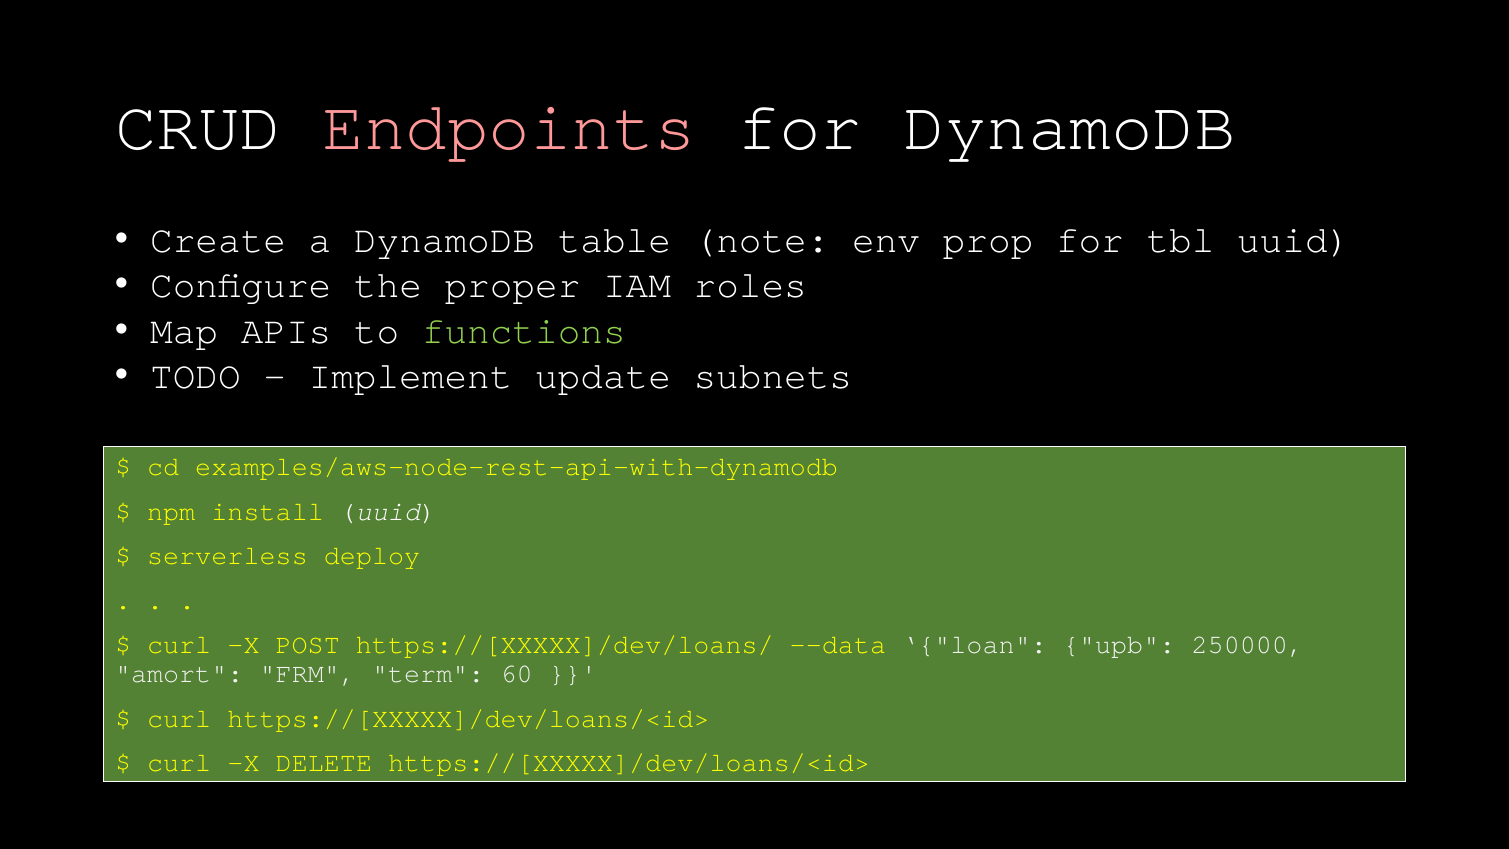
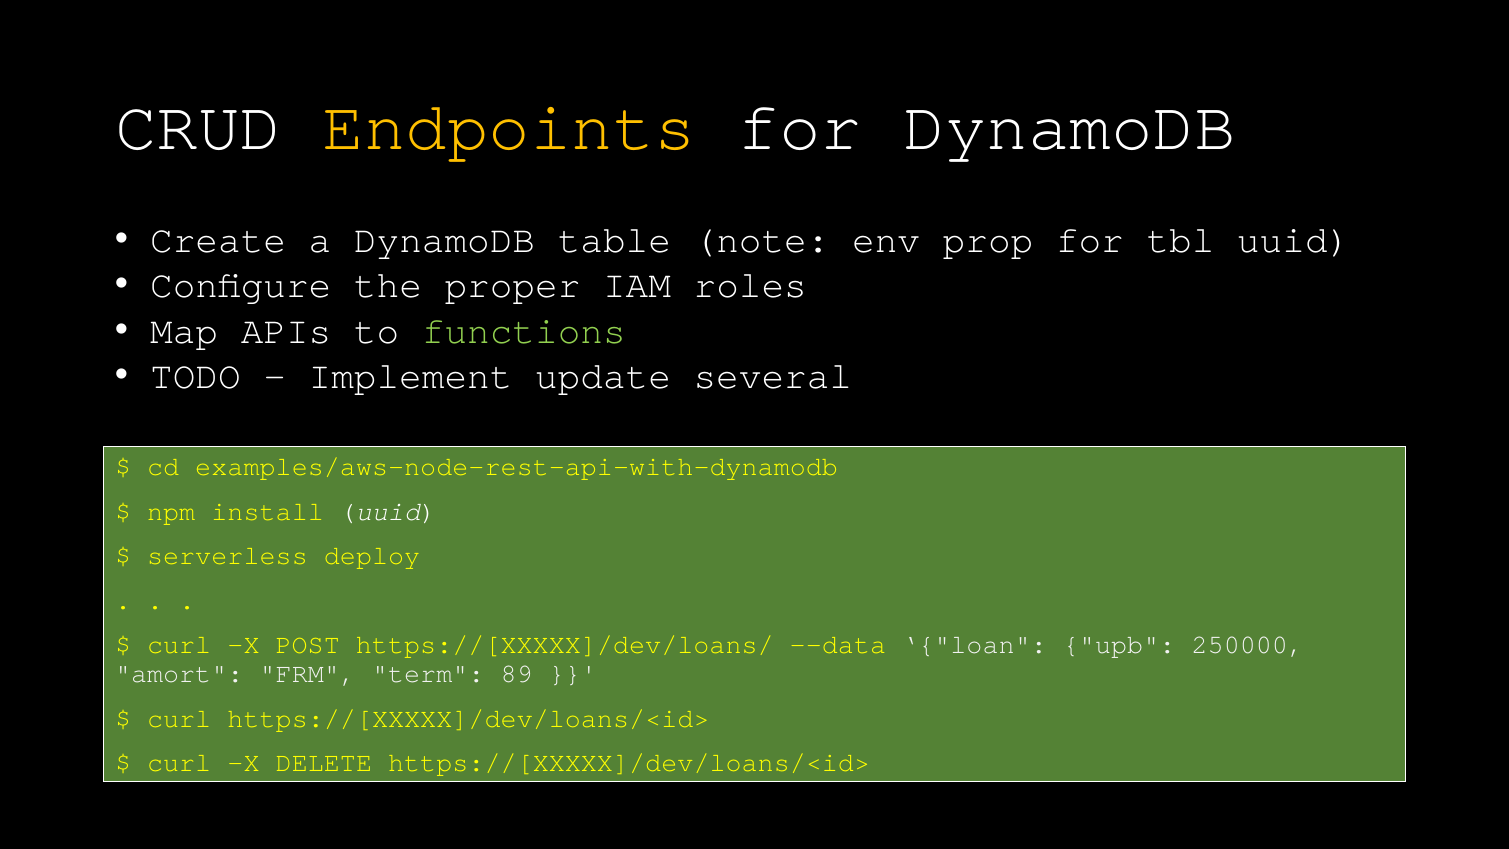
Endpoints colour: pink -> yellow (509, 127)
subnets: subnets -> several (773, 376)
60: 60 -> 89 (517, 674)
